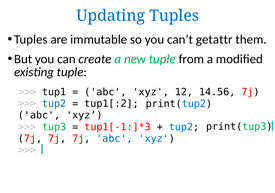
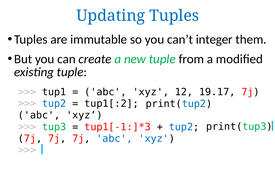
getattr: getattr -> integer (214, 40)
14.56: 14.56 -> 19.17 (217, 92)
